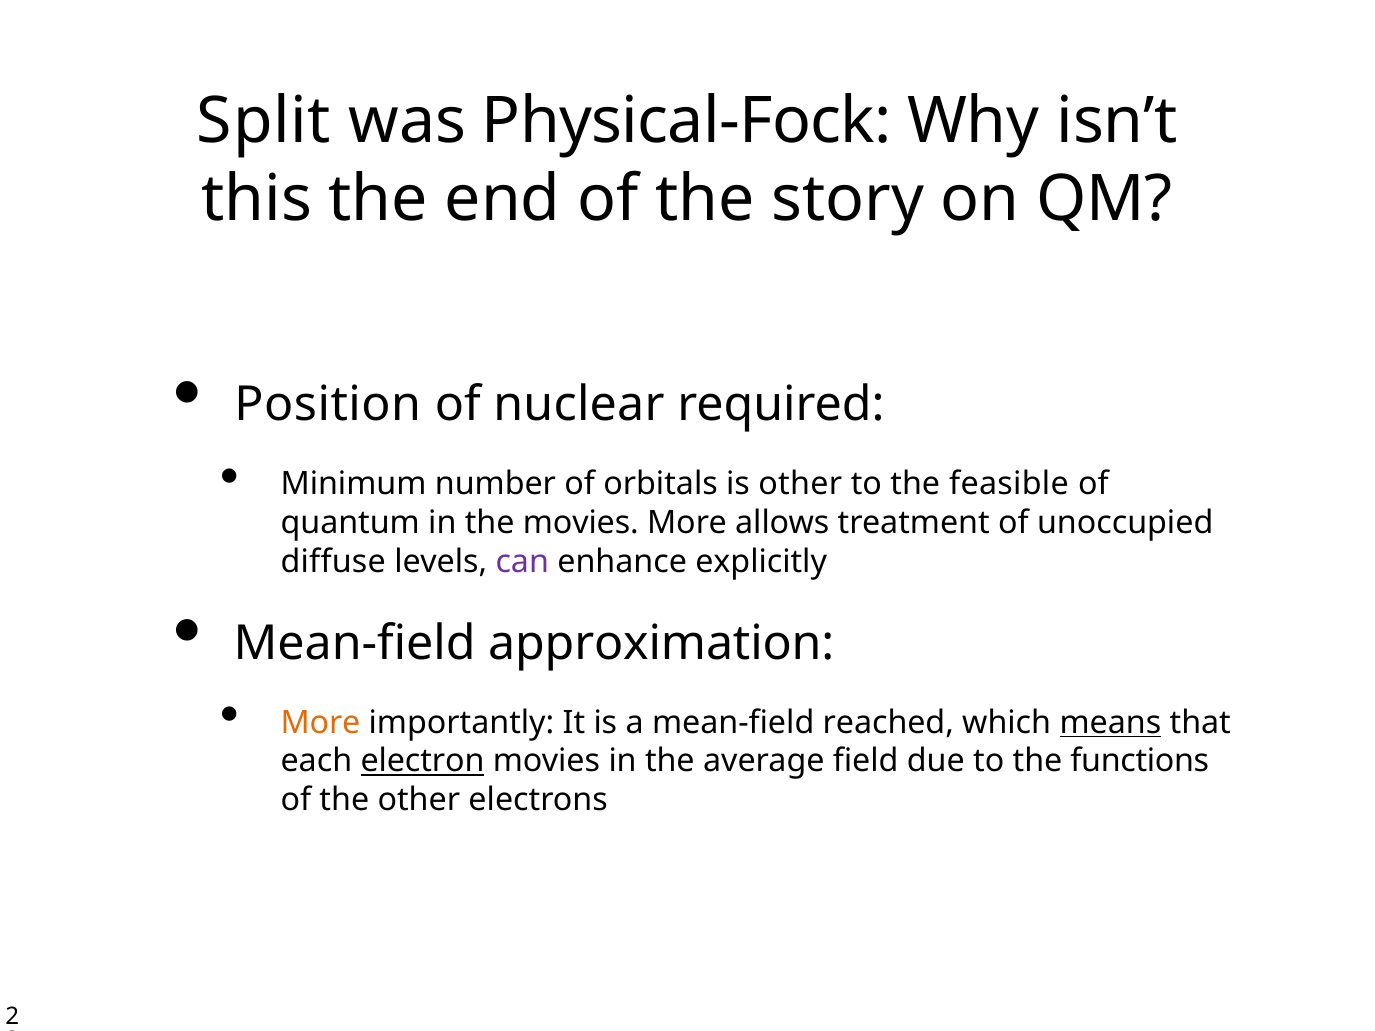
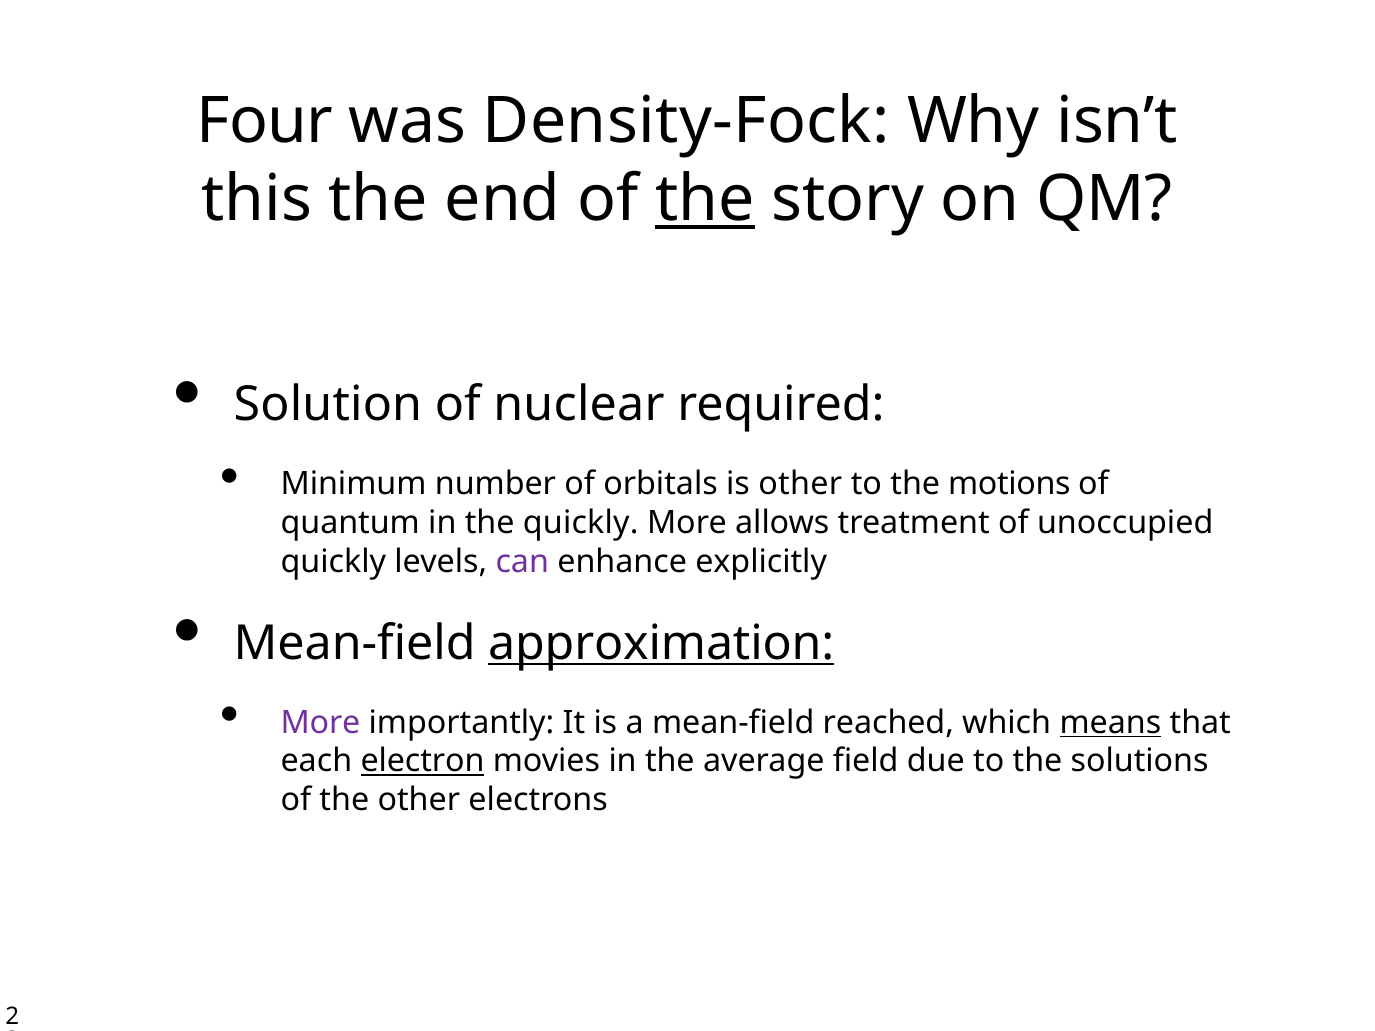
Split: Split -> Four (265, 122)
Physical-Fock: Physical-Fock -> Density-Fock (686, 122)
the underline: none -> present (705, 199)
Position: Position -> Solution (328, 405)
feasible: feasible -> motions (1009, 484)
the movies: movies -> quickly (581, 523)
diffuse: diffuse -> quickly (333, 562)
approximation underline: none -> present (661, 643)
More colour: orange -> purple (321, 723)
functions: functions -> solutions (1140, 761)
